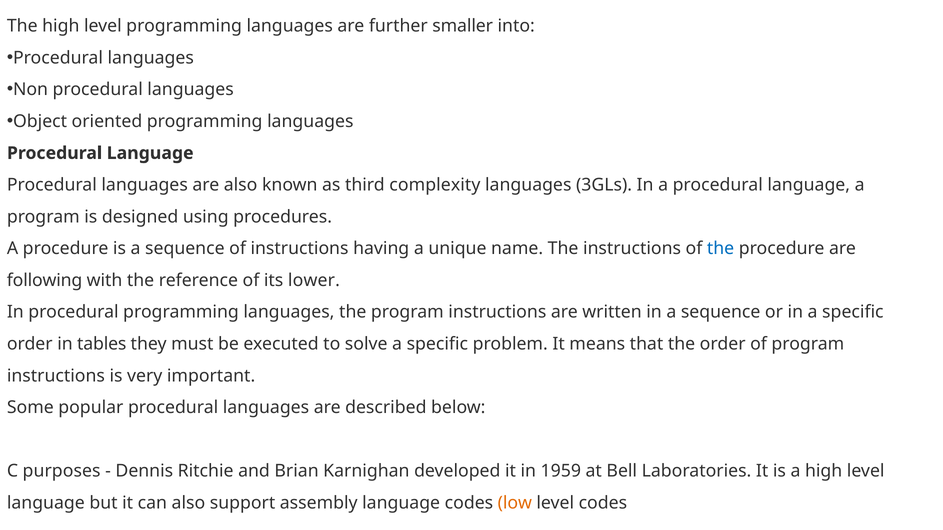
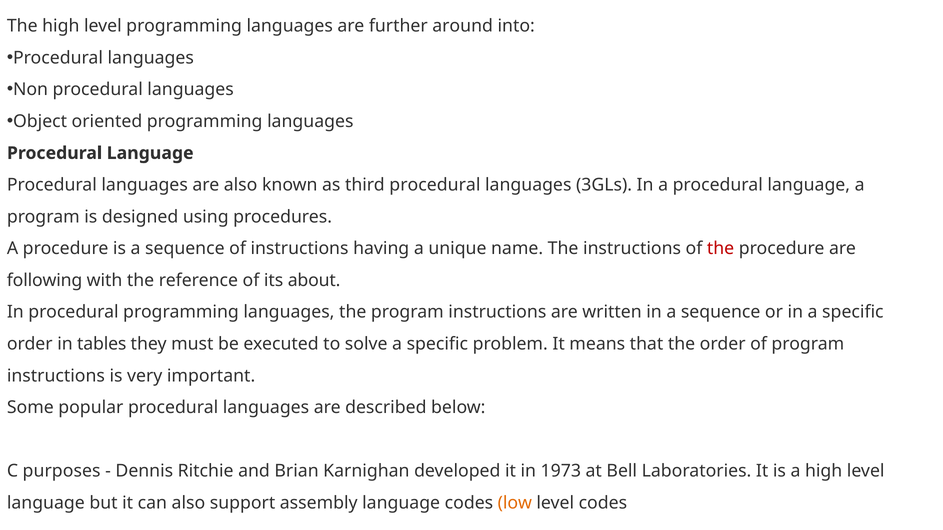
smaller: smaller -> around (463, 26)
third complexity: complexity -> procedural (435, 185)
the colour: blue -> red (721, 249)
lower: lower -> about (314, 281)
1959: 1959 -> 1973 (561, 471)
